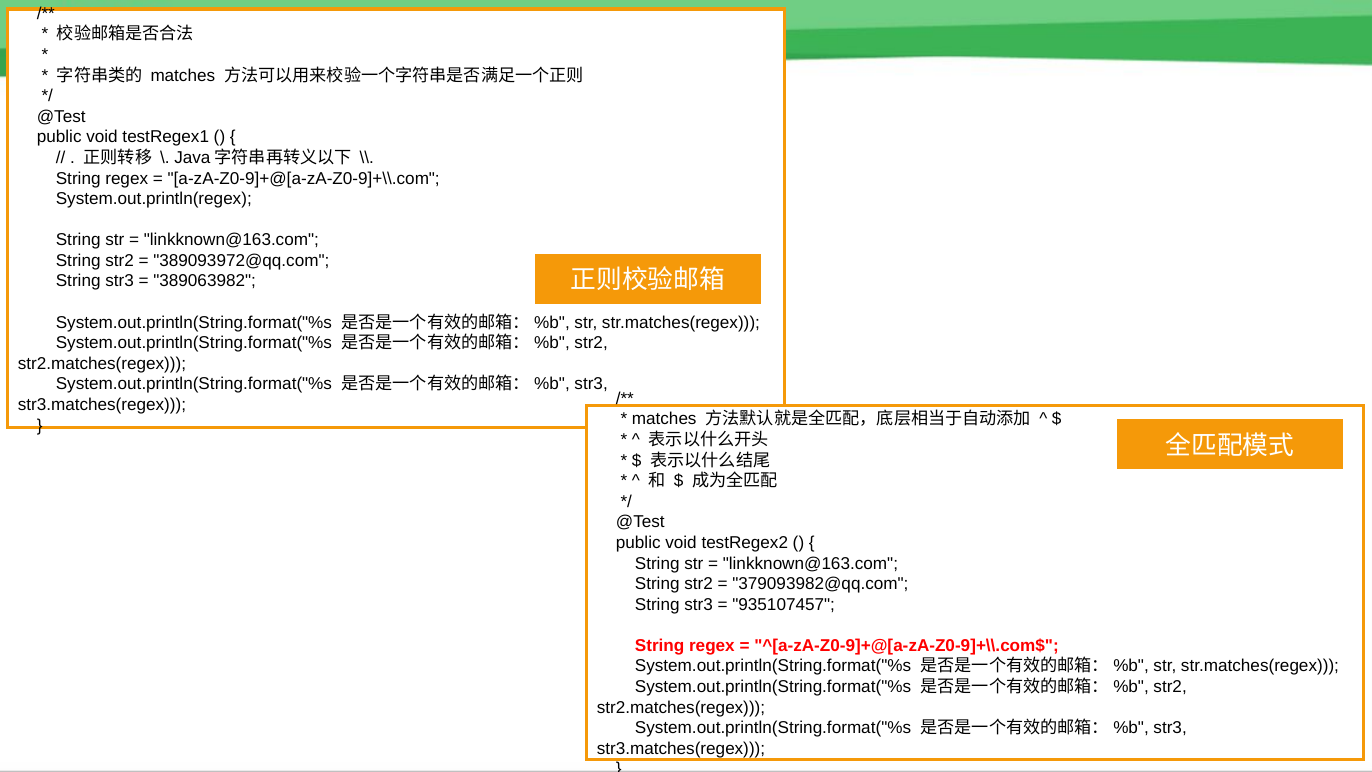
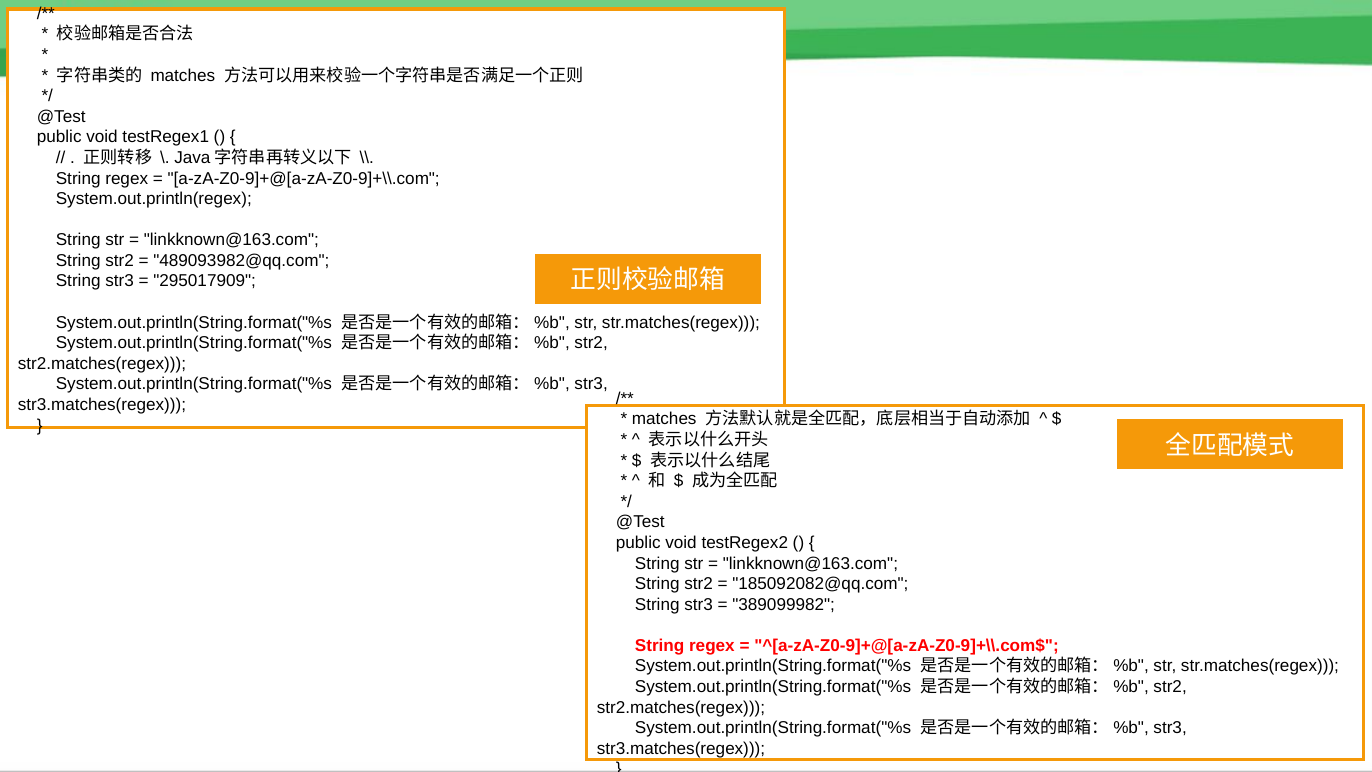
389093972@qq.com: 389093972@qq.com -> 489093982@qq.com (241, 261)
389063982: 389063982 -> 295017909 (205, 281)
379093982@qq.com: 379093982@qq.com -> 185092082@qq.com (820, 584)
935107457: 935107457 -> 389099982 (784, 604)
